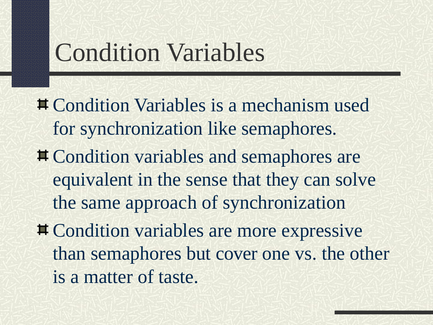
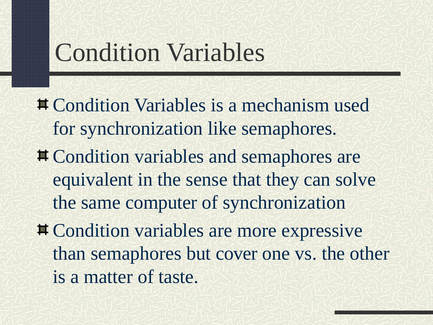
approach: approach -> computer (161, 202)
